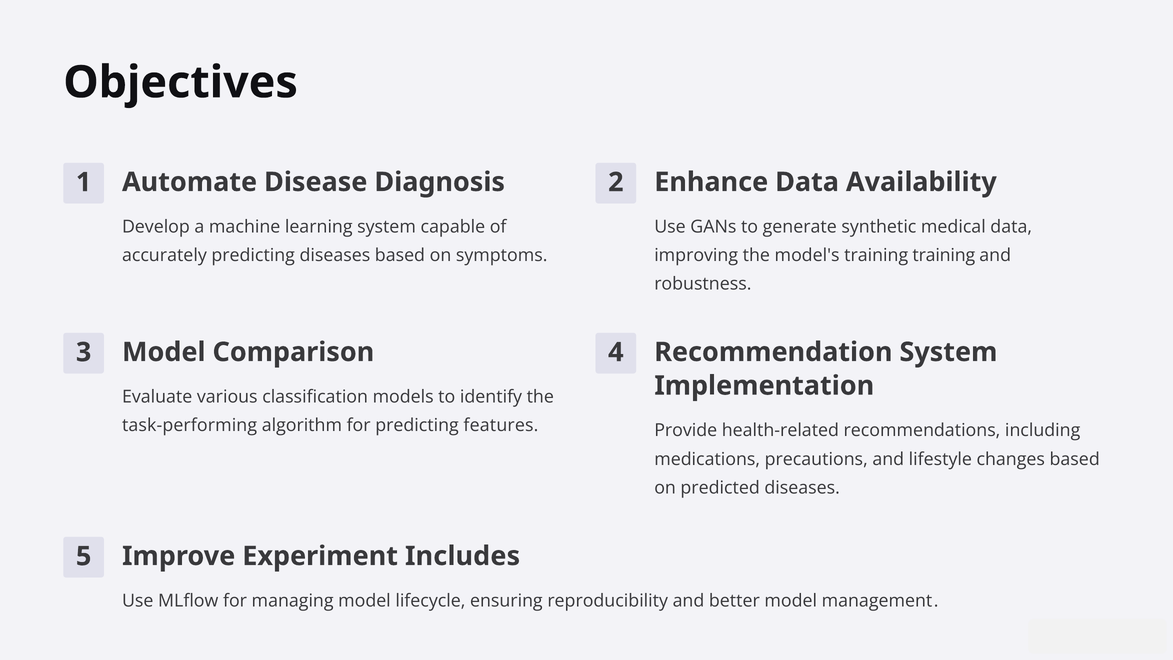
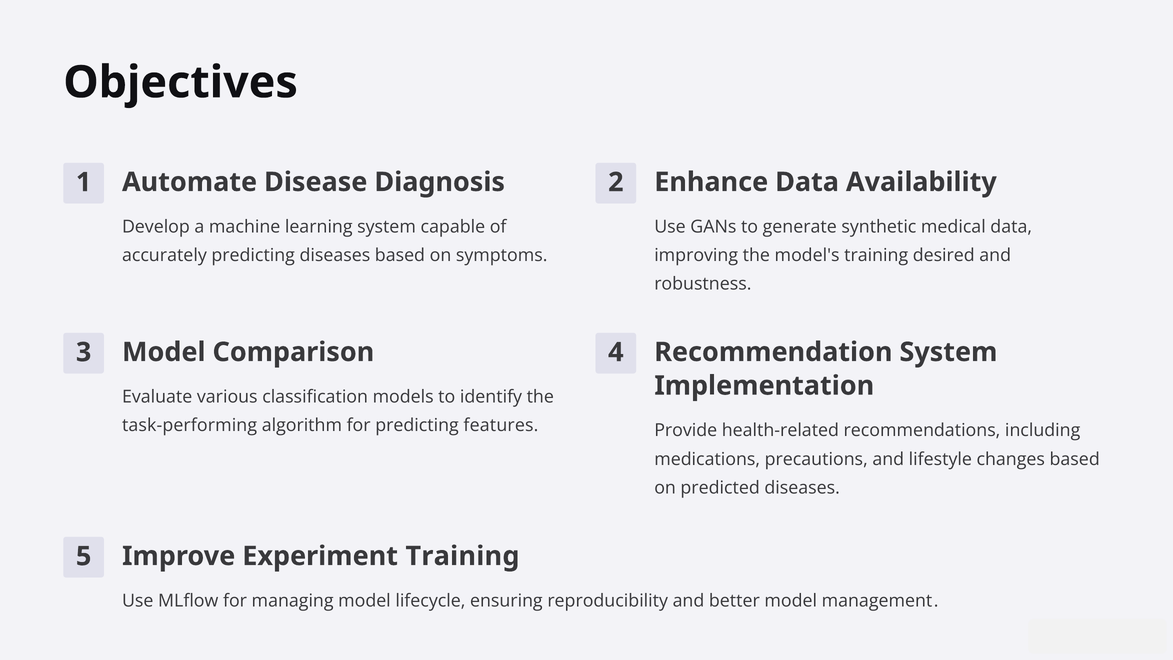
training training: training -> desired (944, 255)
Experiment Includes: Includes -> Training (462, 556)
